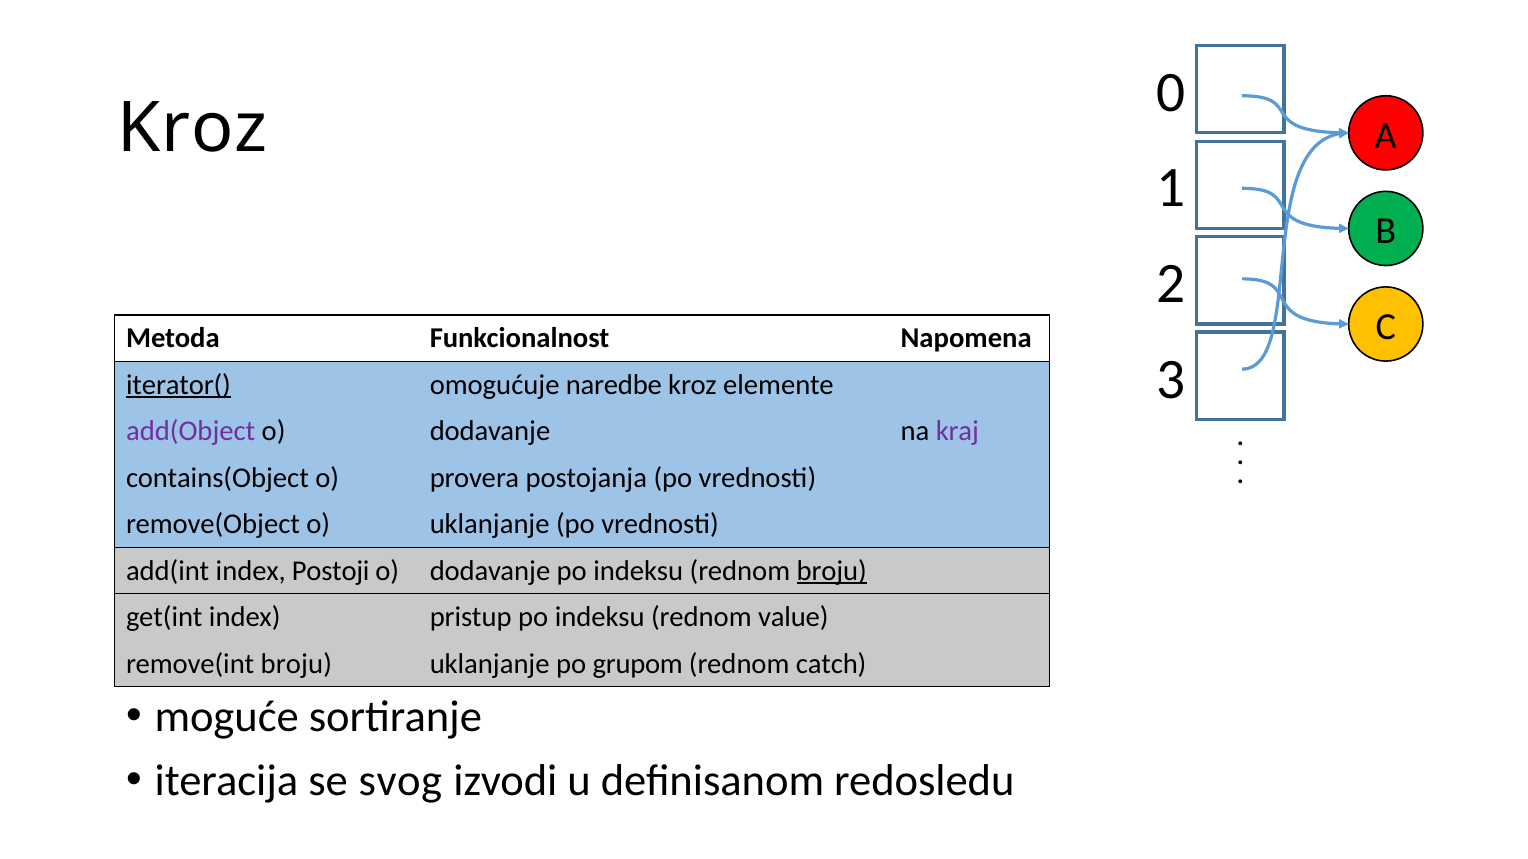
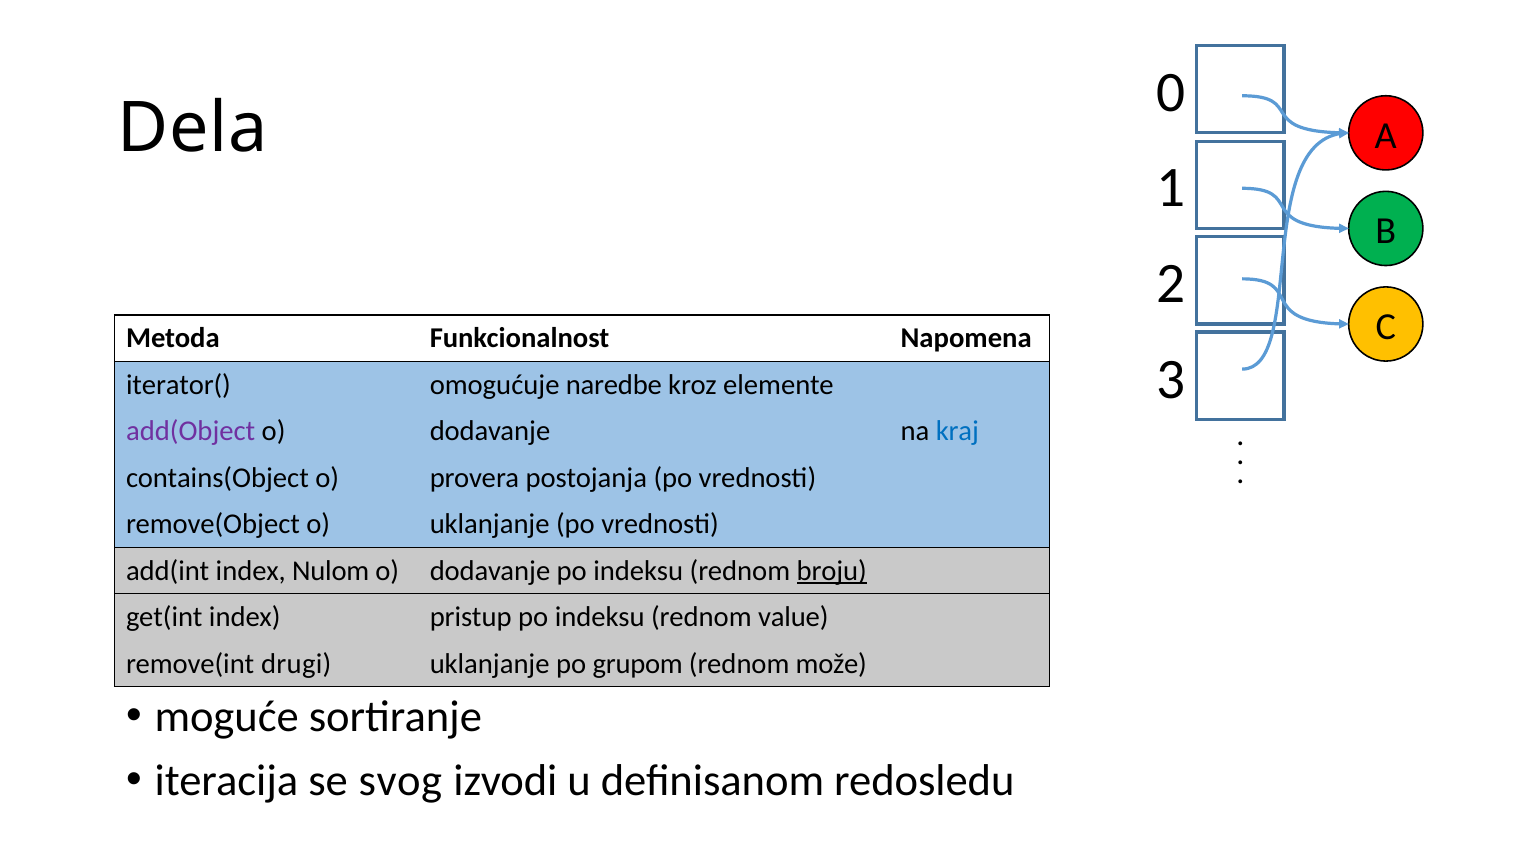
Kroz: Kroz -> Dela (193, 128)
iterator( underline: present -> none (178, 385)
kraj colour: purple -> blue (957, 432)
Postoji: Postoji -> Nulom (331, 571)
remove(int broju: broju -> drugi (296, 664)
catch: catch -> može (831, 664)
